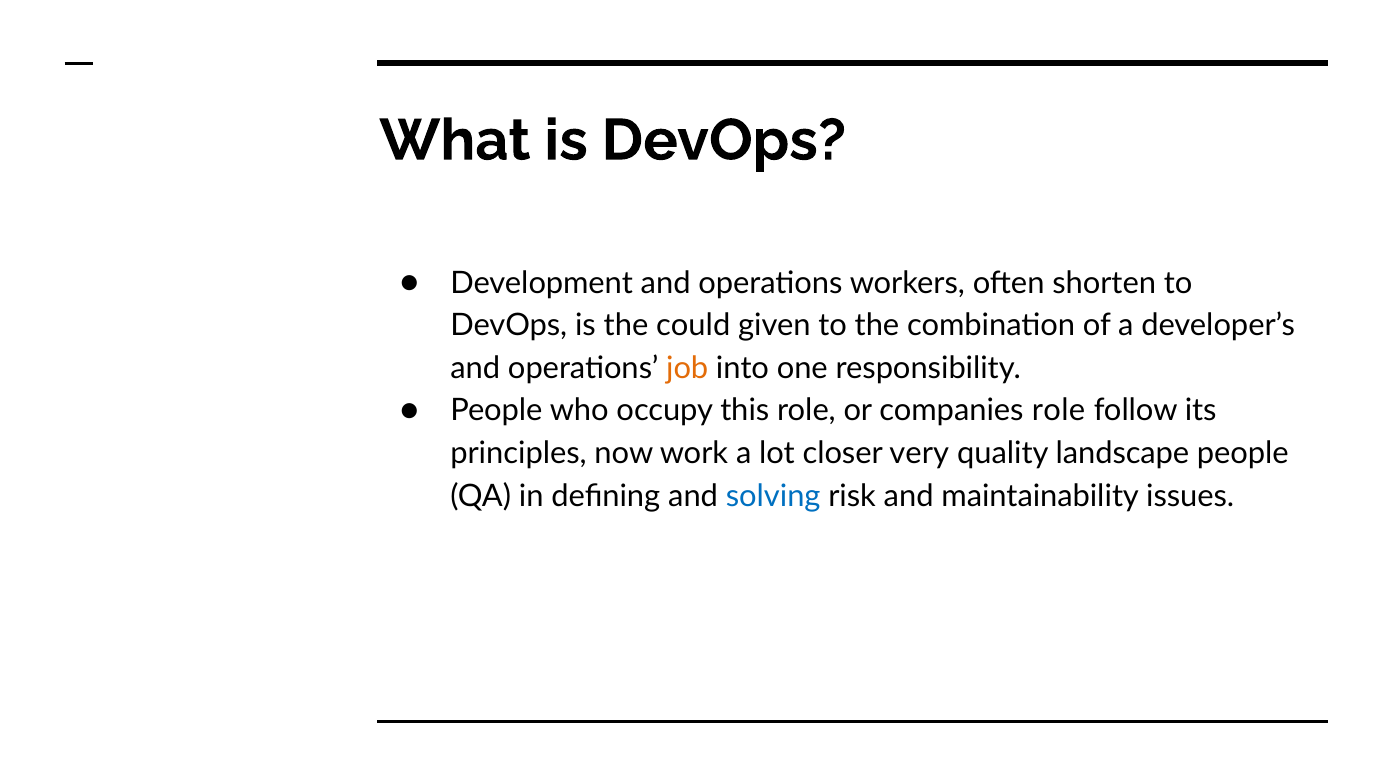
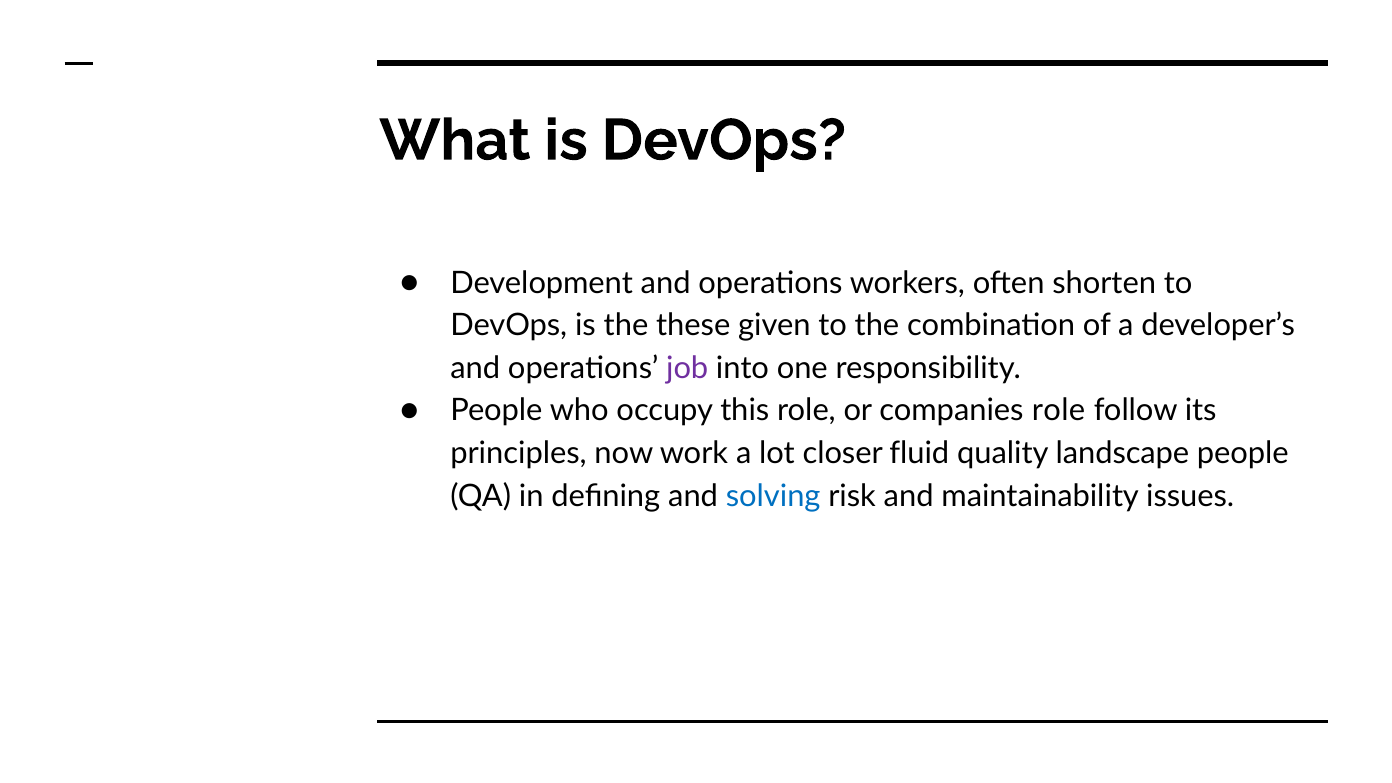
could: could -> these (693, 326)
job colour: orange -> purple (687, 368)
very: very -> fluid (919, 453)
